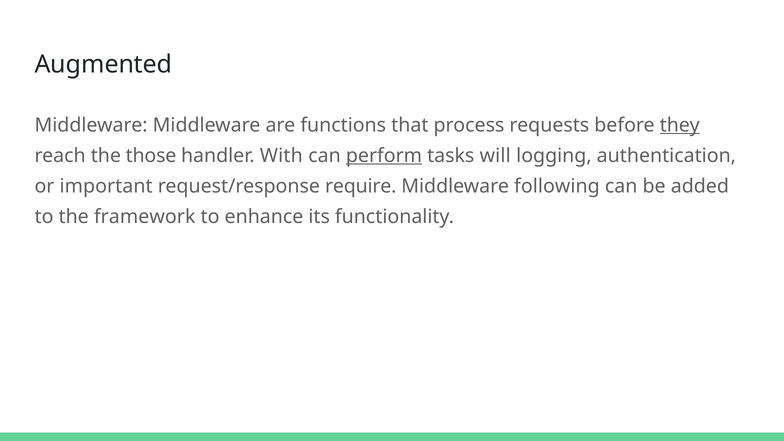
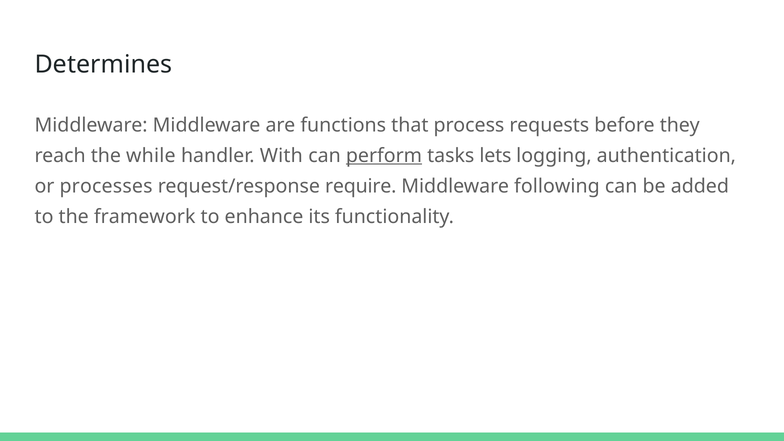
Augmented: Augmented -> Determines (103, 65)
they underline: present -> none (680, 125)
those: those -> while (151, 156)
will: will -> lets (495, 156)
important: important -> processes (106, 186)
